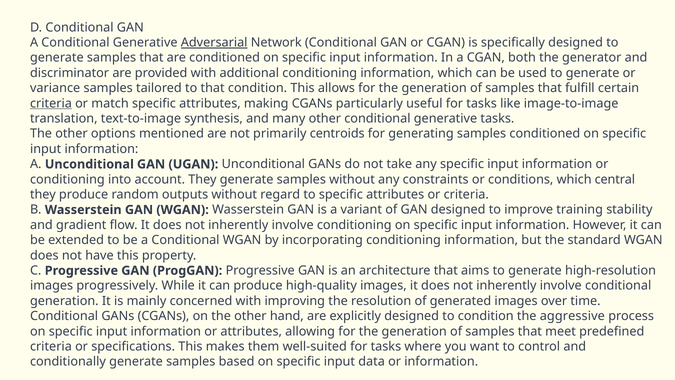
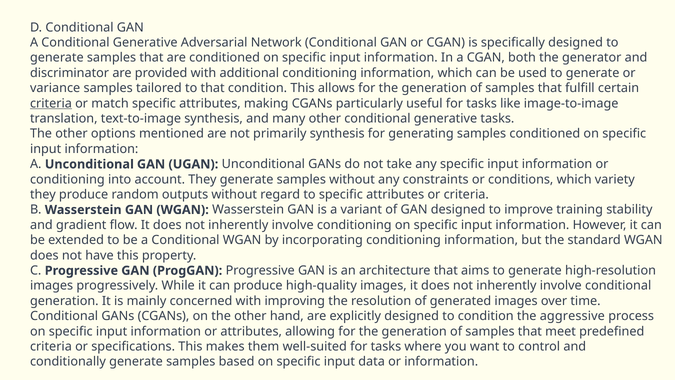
Adversarial underline: present -> none (214, 43)
primarily centroids: centroids -> synthesis (337, 134)
central: central -> variety (615, 179)
